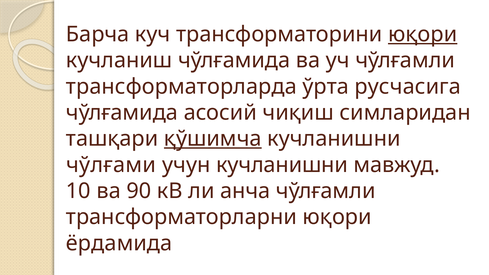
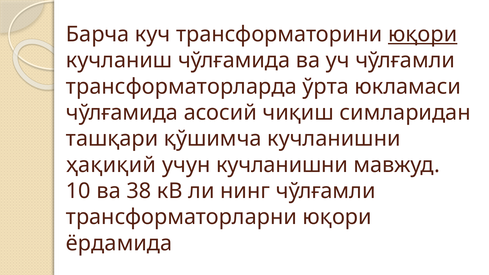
русчасига: русчасига -> юкламаси (408, 87)
қўшимча underline: present -> none (213, 139)
чўлғами: чўлғами -> ҳақиқий (111, 165)
90: 90 -> 38 (139, 191)
анча: анча -> нинг (245, 191)
